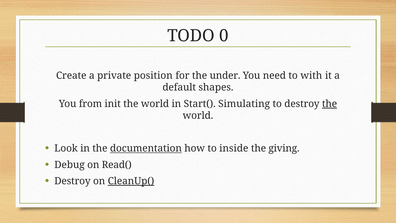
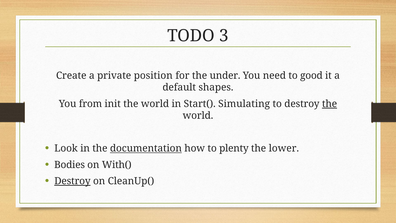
0: 0 -> 3 (224, 36)
with: with -> good (311, 75)
inside: inside -> plenty (234, 148)
giving: giving -> lower (284, 148)
Debug: Debug -> Bodies (70, 165)
Read(: Read( -> With( (117, 165)
Destroy underline: none -> present (72, 181)
CleanUp( underline: present -> none (131, 181)
